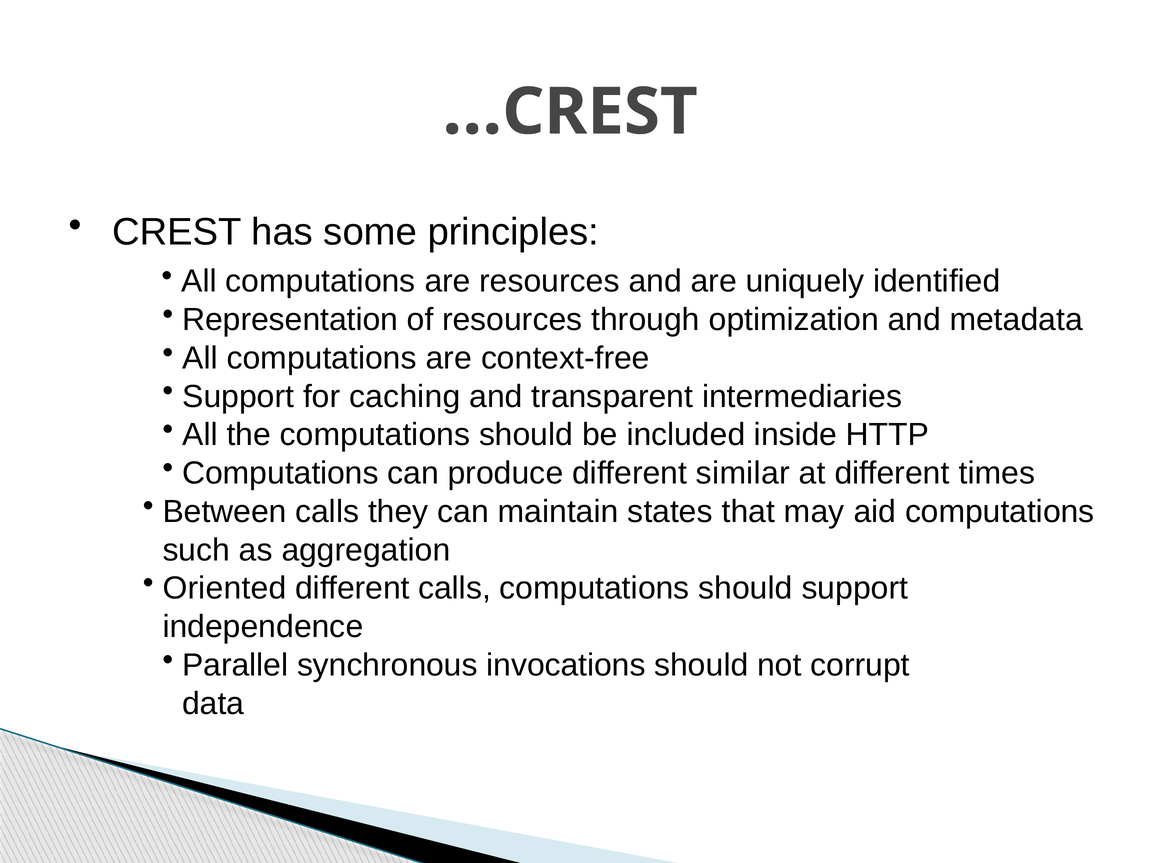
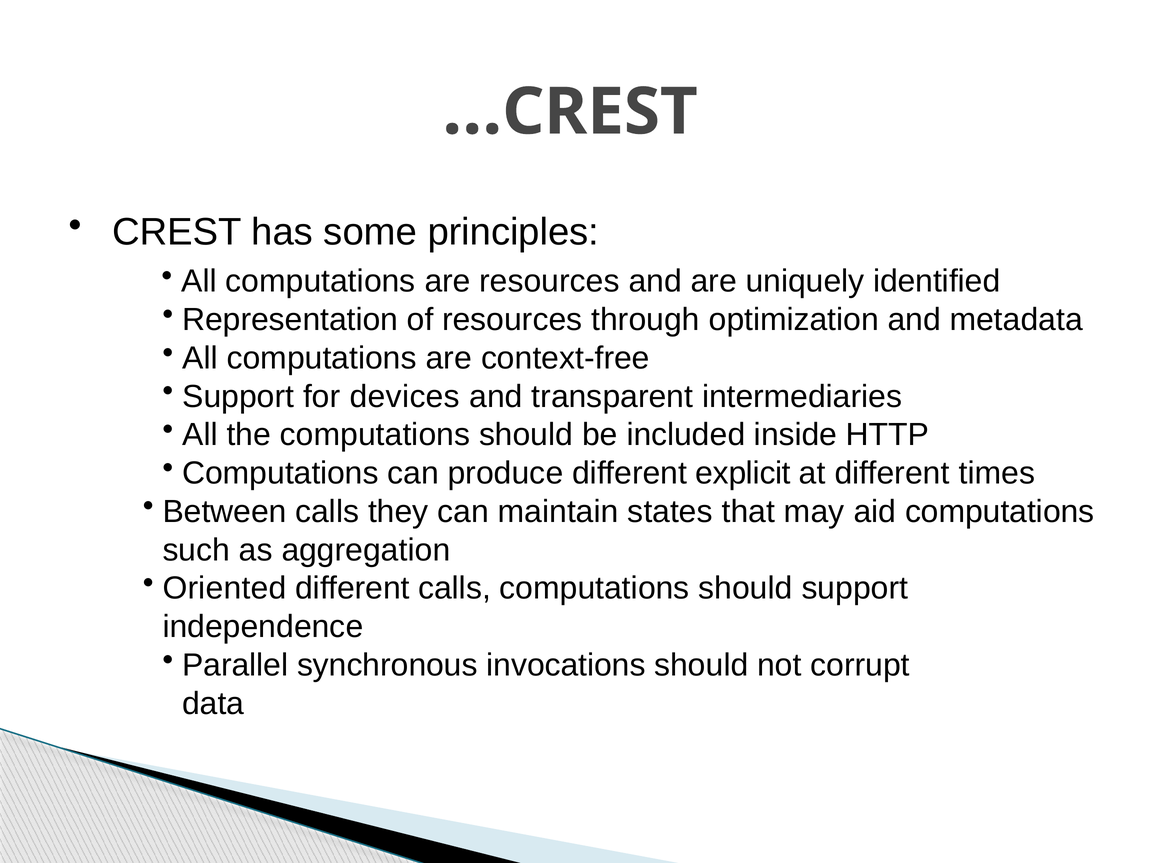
caching: caching -> devices (405, 396)
similar: similar -> explicit (743, 473)
